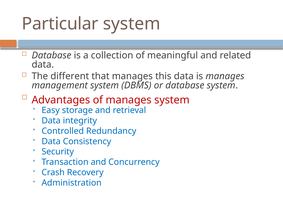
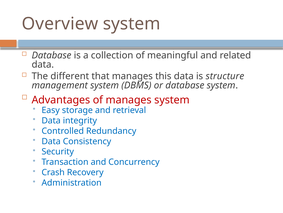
Particular: Particular -> Overview (60, 24)
is manages: manages -> structure (225, 76)
